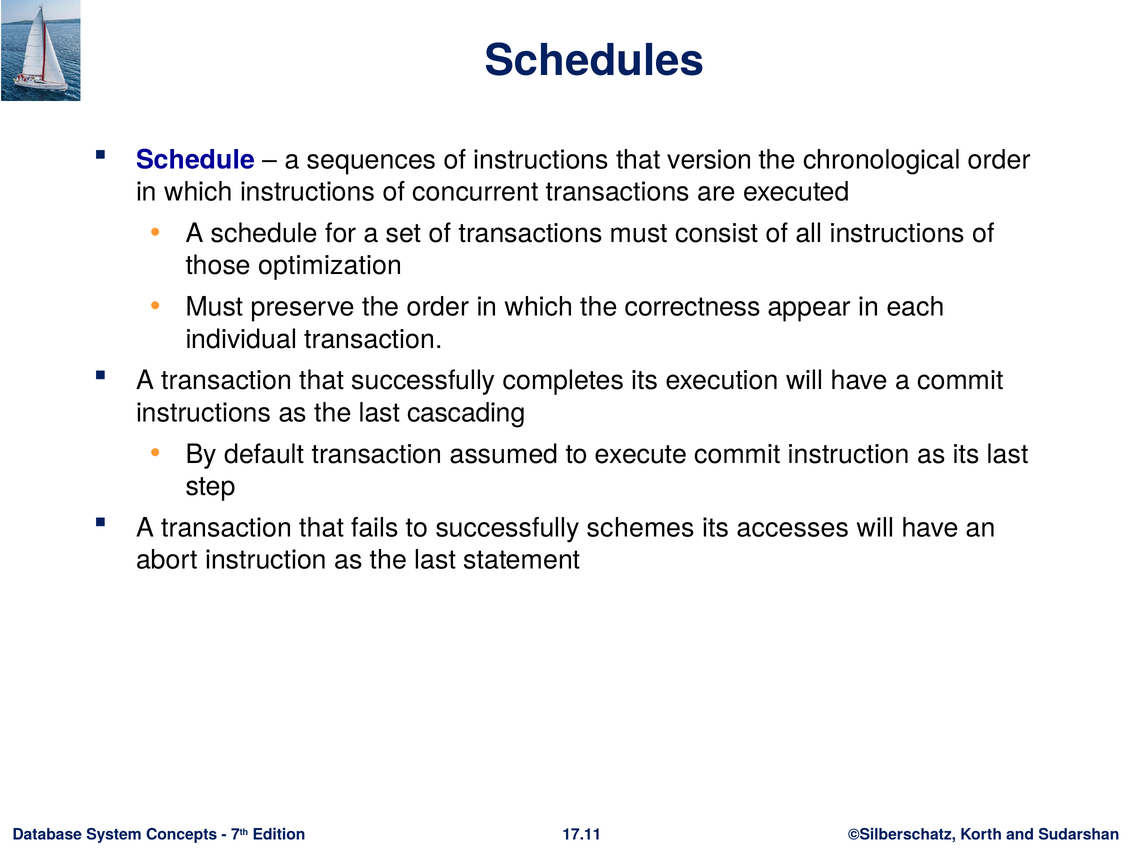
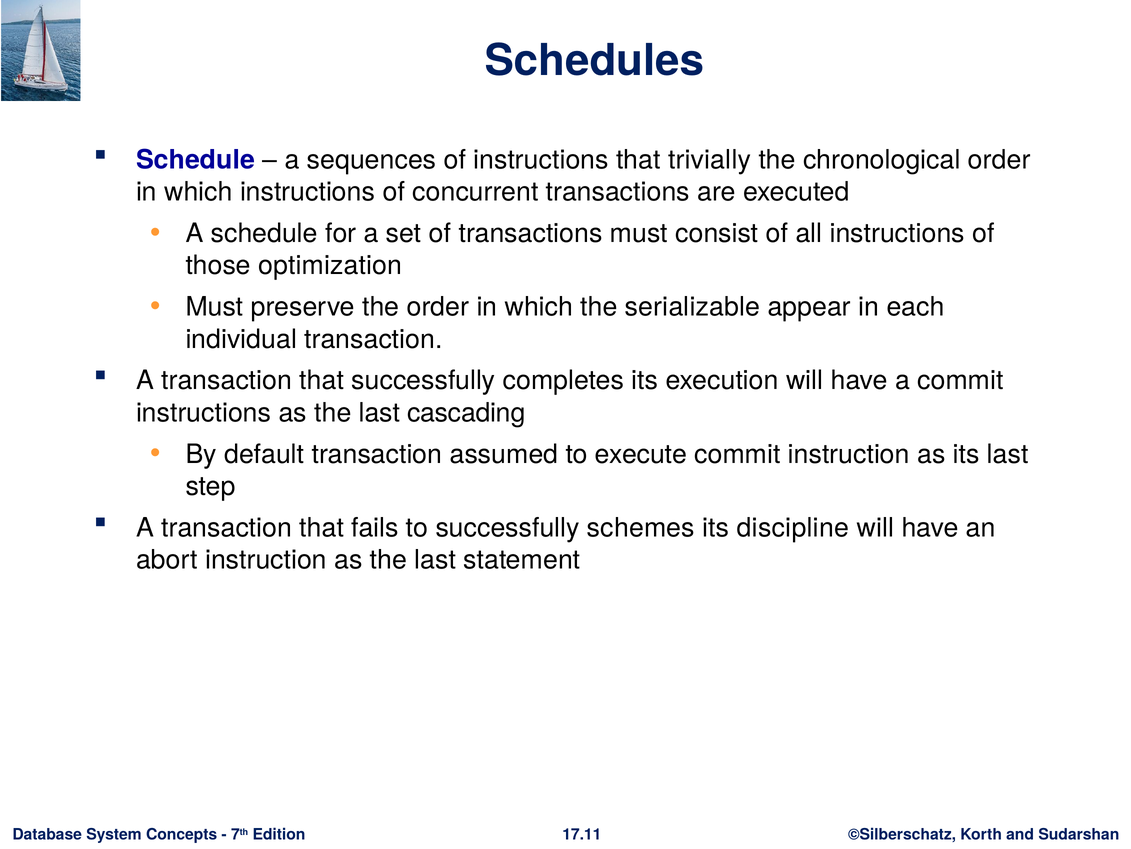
version: version -> trivially (710, 160)
correctness: correctness -> serializable (692, 307)
accesses: accesses -> discipline (793, 527)
